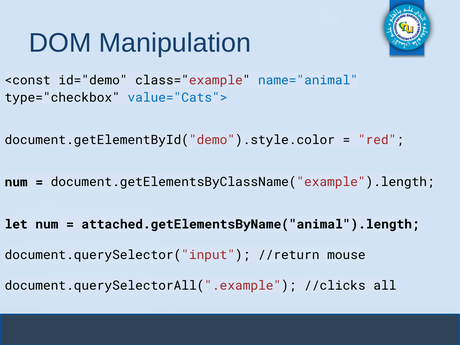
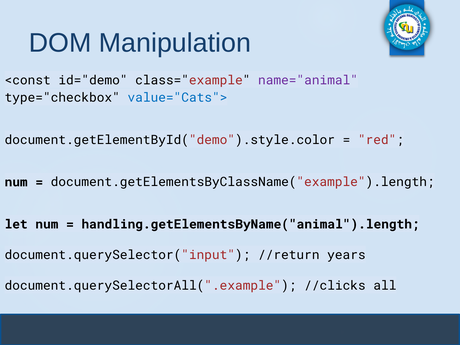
name="animal colour: blue -> purple (308, 80)
attached.getElementsByName("animal").length: attached.getElementsByName("animal").length -> handling.getElementsByName("animal").length (251, 224)
mouse: mouse -> years (346, 255)
